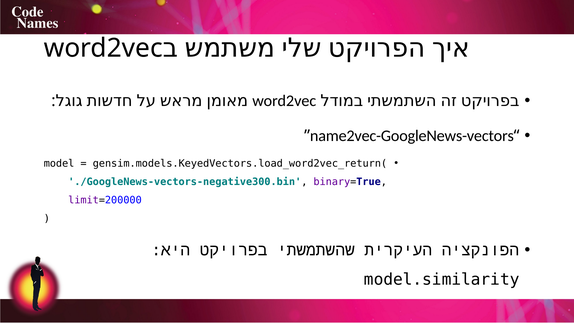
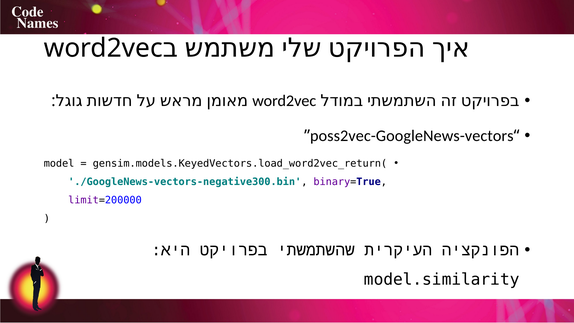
name2vec-GoogleNews-vectors: name2vec-GoogleNews-vectors -> poss2vec-GoogleNews-vectors (412, 136)
